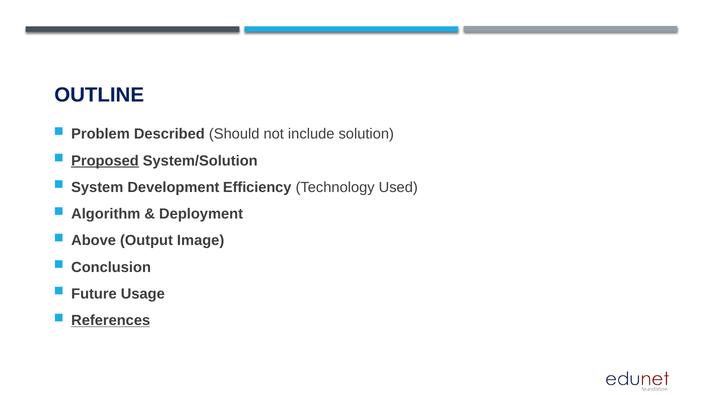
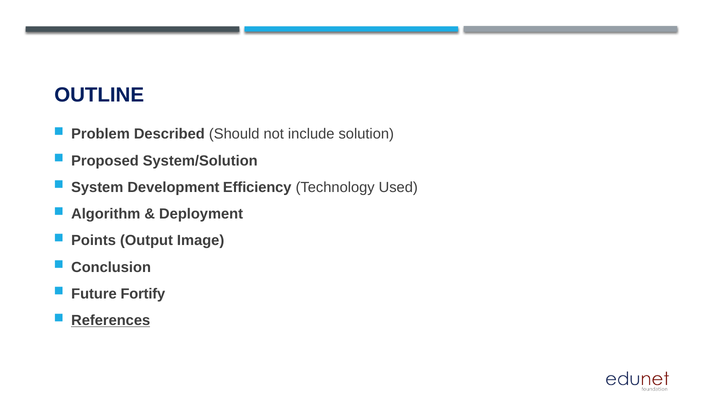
Proposed underline: present -> none (105, 161)
Above: Above -> Points (94, 241)
Usage: Usage -> Fortify (143, 294)
